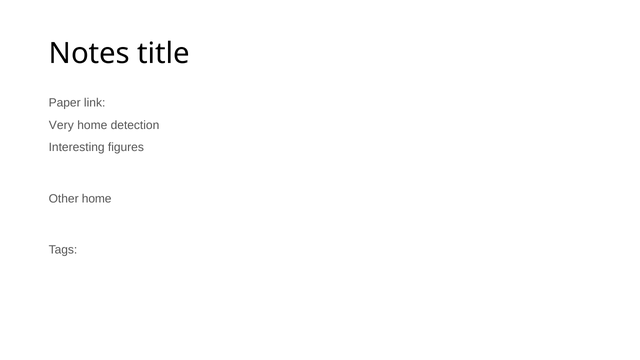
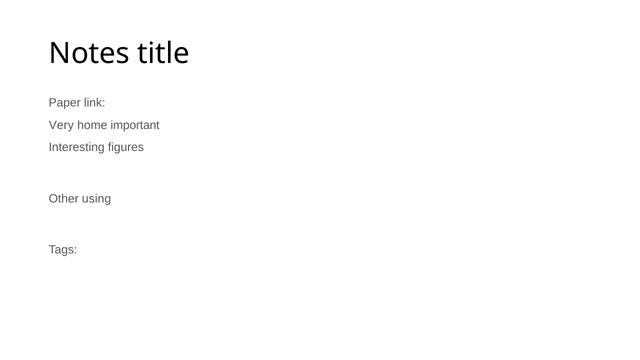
detection: detection -> important (135, 125)
Other home: home -> using (97, 199)
